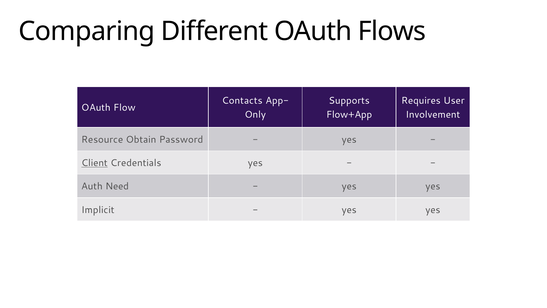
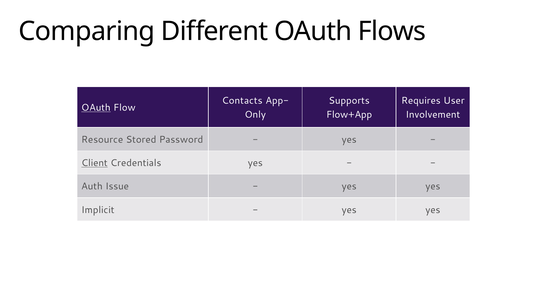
OAuth underline: none -> present (96, 108)
Obtain: Obtain -> Stored (141, 139)
Need: Need -> Issue (117, 186)
